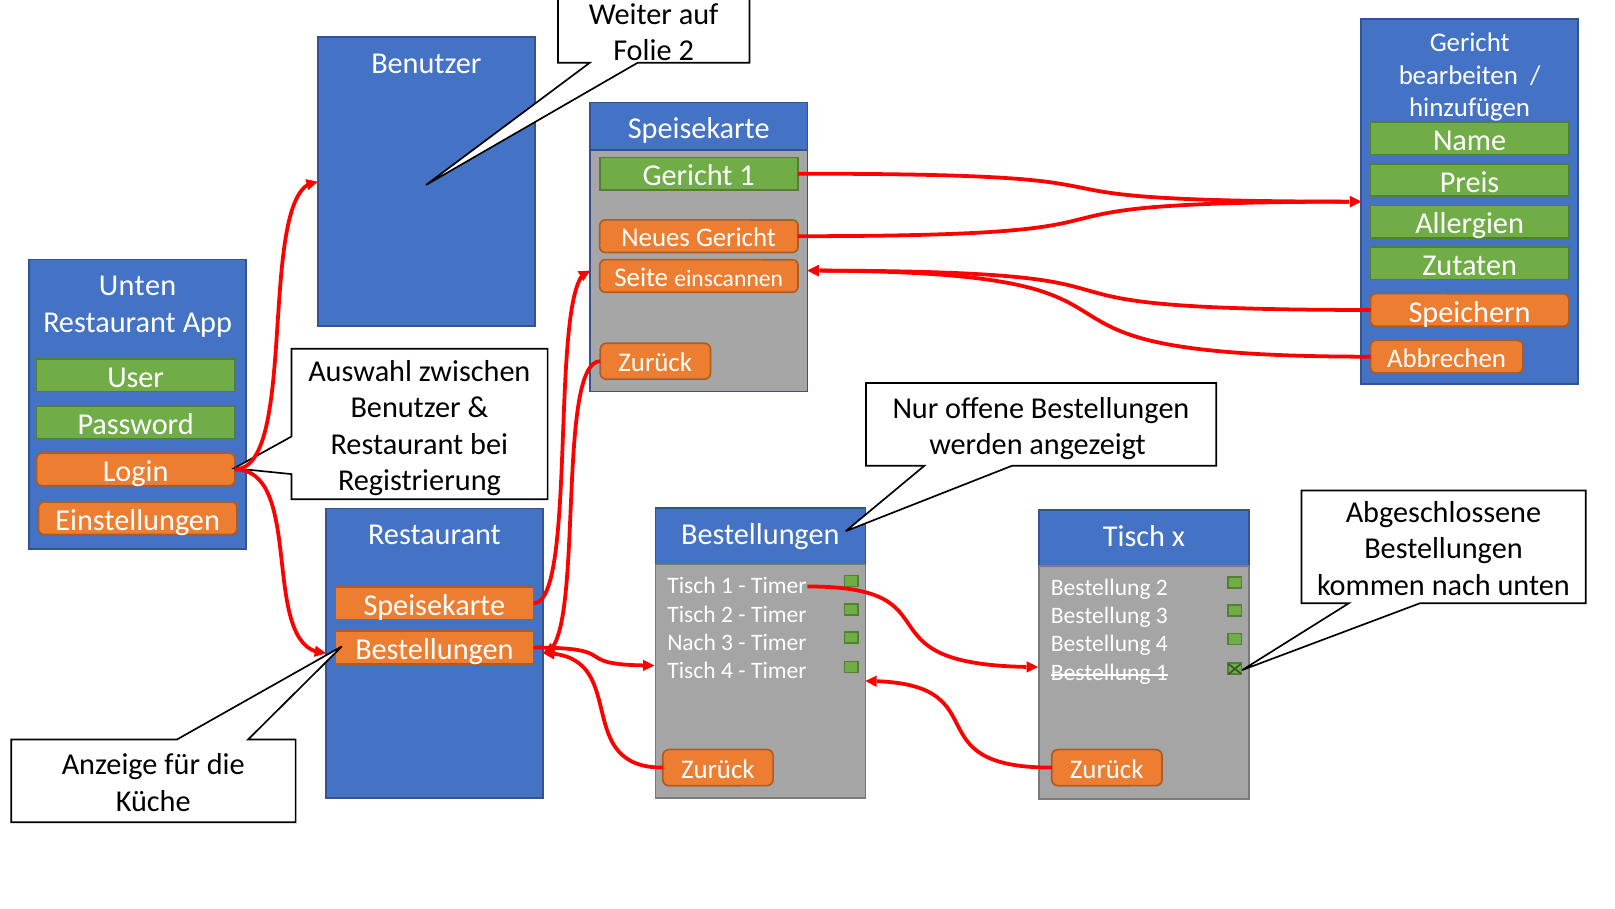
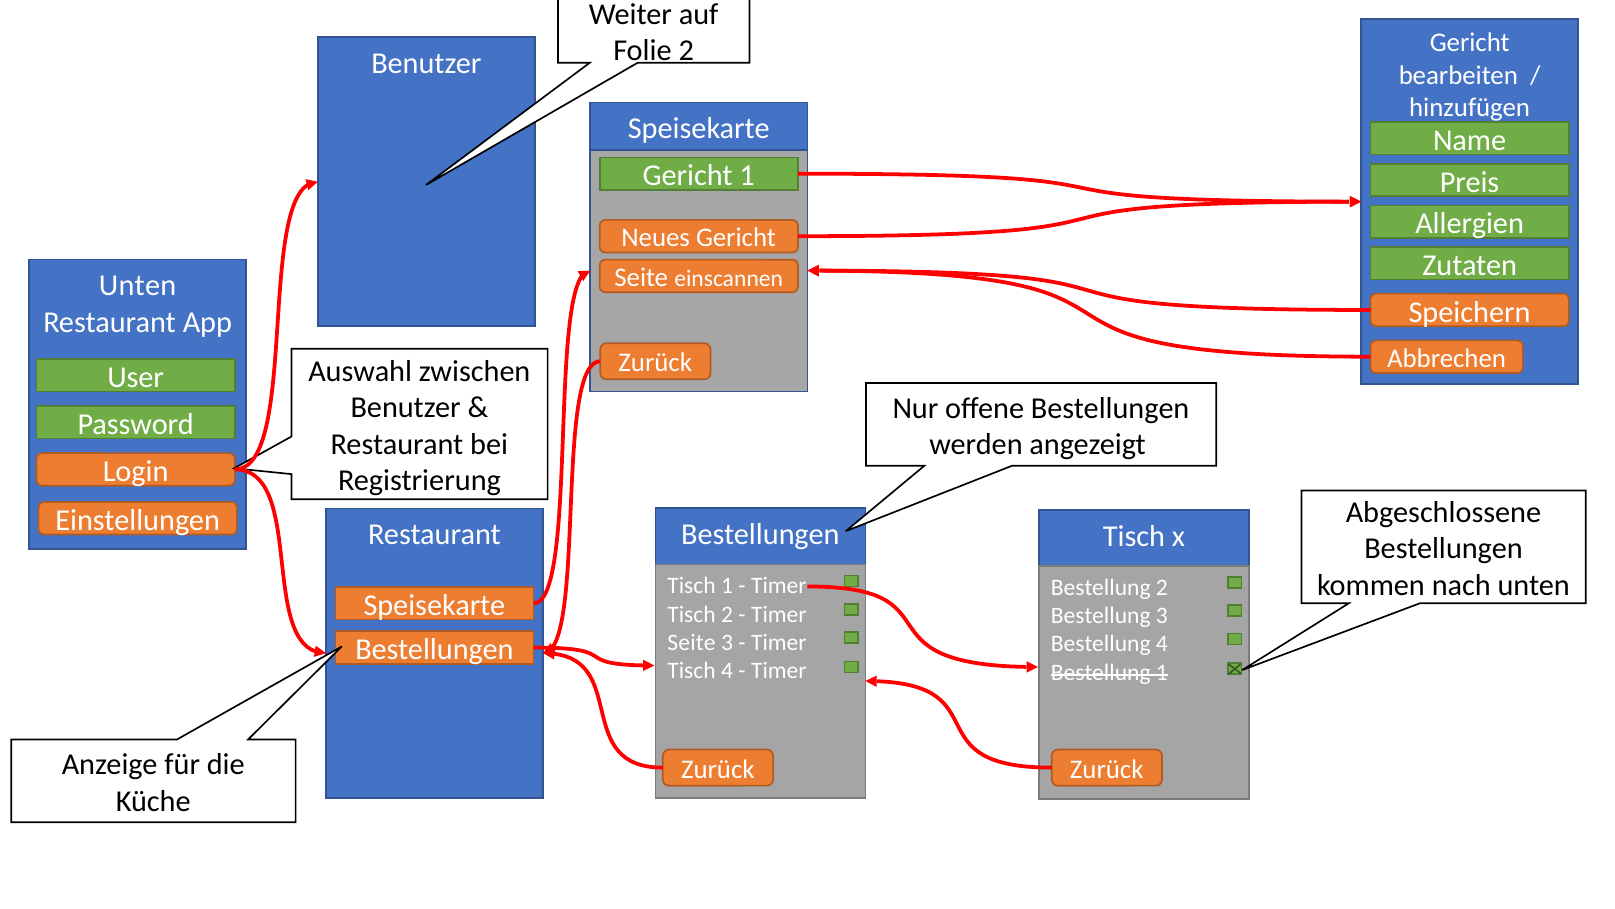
Nach: Nach -> Seite (692, 642)
